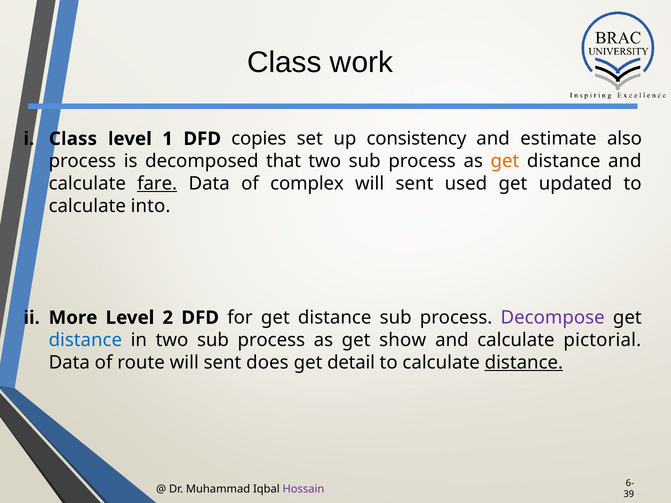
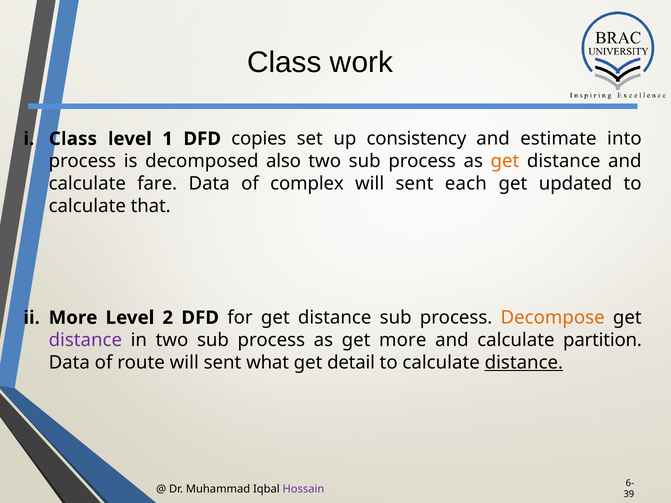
also: also -> into (624, 139)
that: that -> also (284, 161)
fare underline: present -> none (157, 184)
used: used -> each (466, 184)
into: into -> that (151, 206)
Decompose colour: purple -> orange (553, 318)
distance colour: blue -> purple (85, 340)
get show: show -> more (403, 340)
pictorial: pictorial -> partition (603, 340)
does: does -> what (268, 363)
